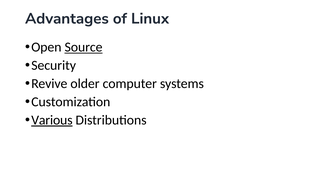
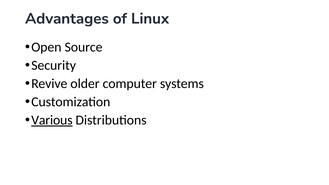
Source underline: present -> none (84, 47)
